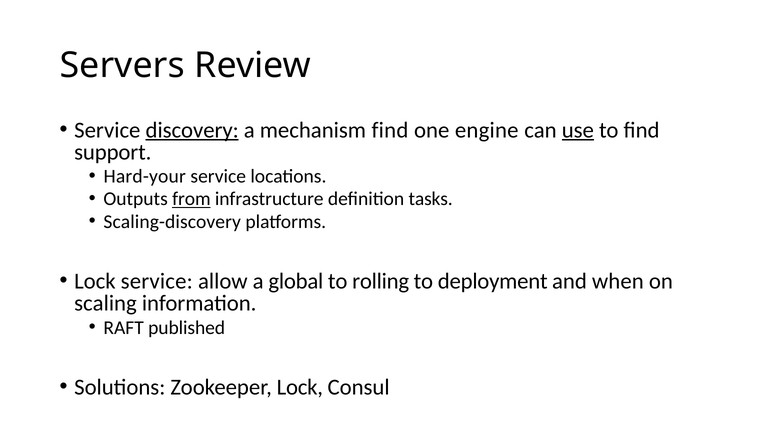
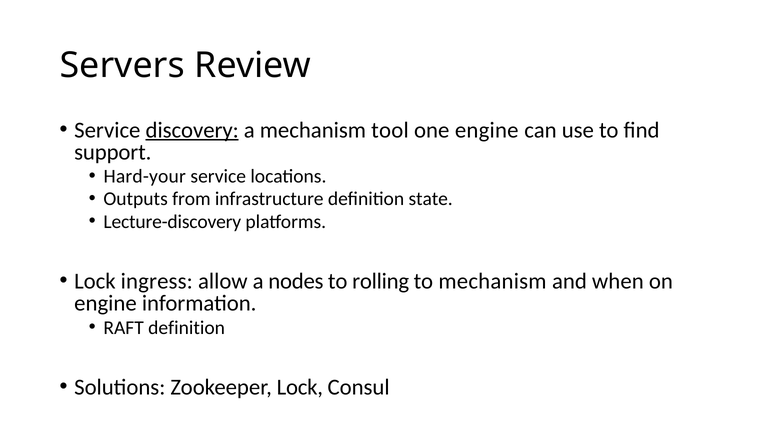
mechanism find: find -> tool (390, 130)
use underline: present -> none (578, 130)
from underline: present -> none (191, 199)
tasks: tasks -> state (431, 199)
Scaling-discovery: Scaling-discovery -> Lecture-discovery (172, 222)
Lock service: service -> ingress (157, 282)
global: global -> nodes (296, 282)
to deployment: deployment -> mechanism (492, 282)
scaling: scaling -> engine (105, 304)
RAFT published: published -> definition (187, 328)
